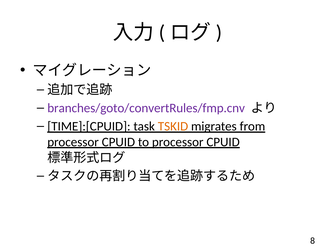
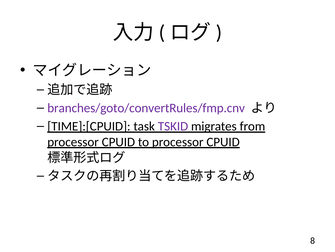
TSKID colour: orange -> purple (173, 126)
